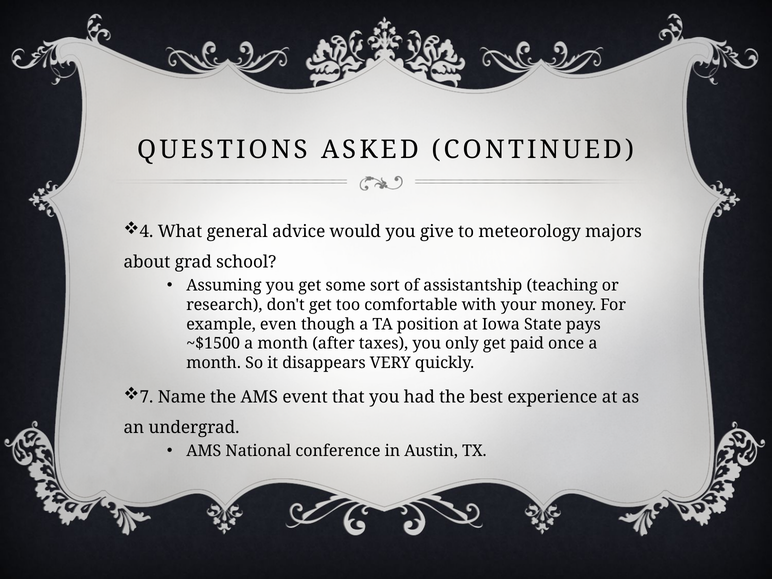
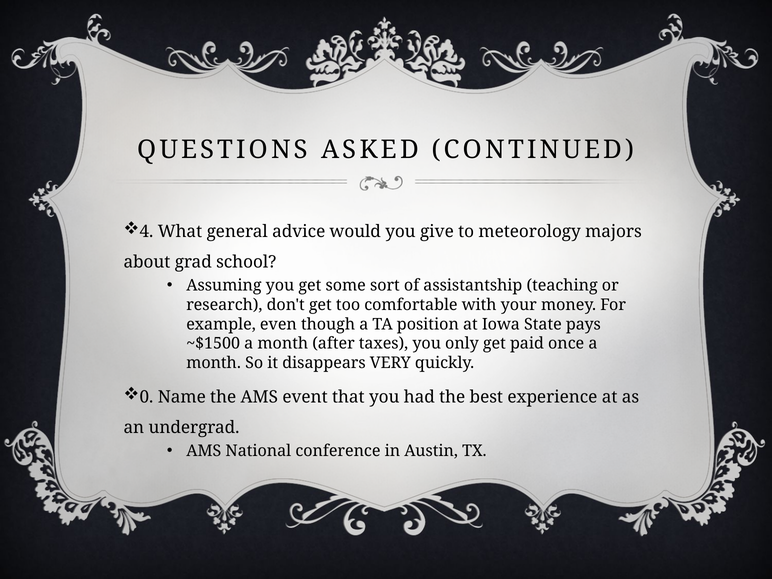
7: 7 -> 0 (146, 397)
